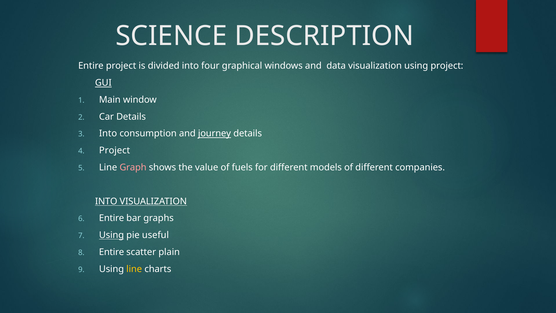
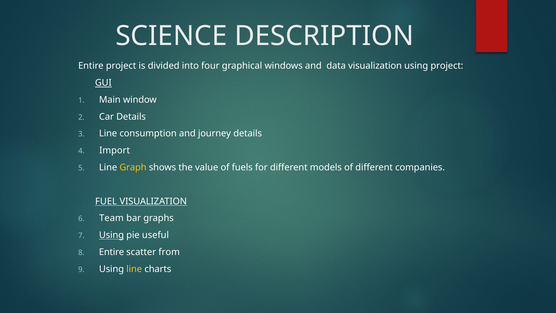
Into: Into -> Line (108, 133)
journey underline: present -> none (214, 133)
Project: Project -> Import (115, 150)
Graph colour: pink -> yellow (133, 167)
INTO: INTO -> FUEL (106, 201)
Entire: Entire -> Team (111, 218)
plain: plain -> from (169, 252)
